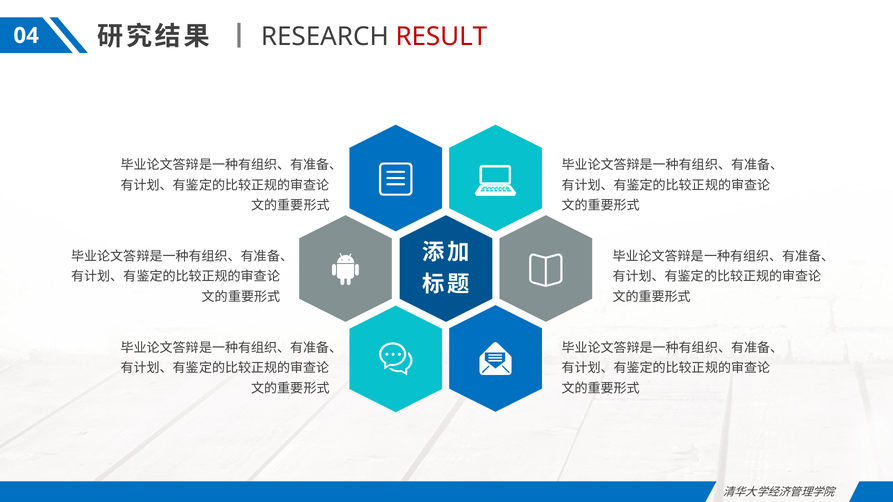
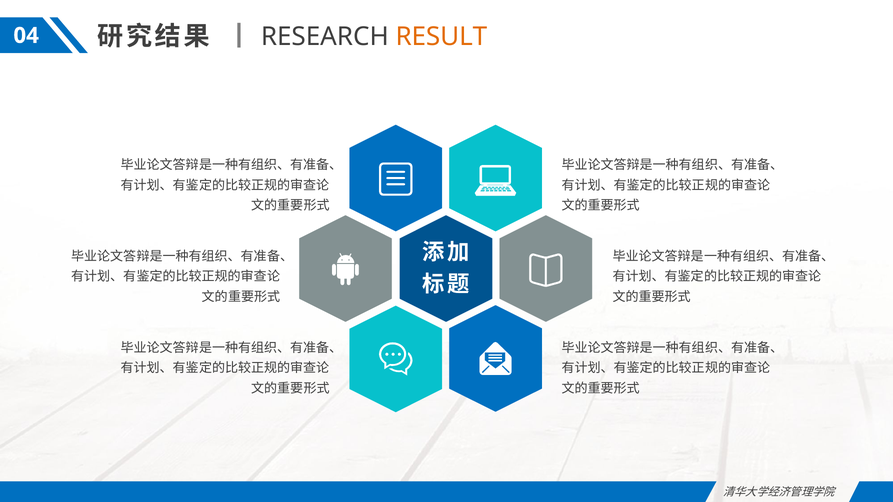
RESULT colour: red -> orange (441, 37)
